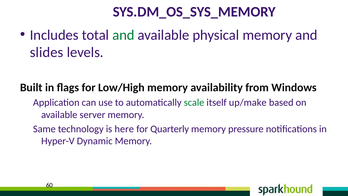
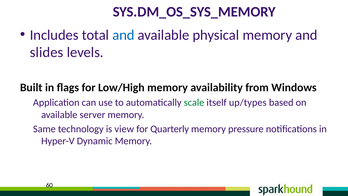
and colour: green -> blue (123, 35)
up/make: up/make -> up/types (248, 102)
here: here -> view (124, 129)
